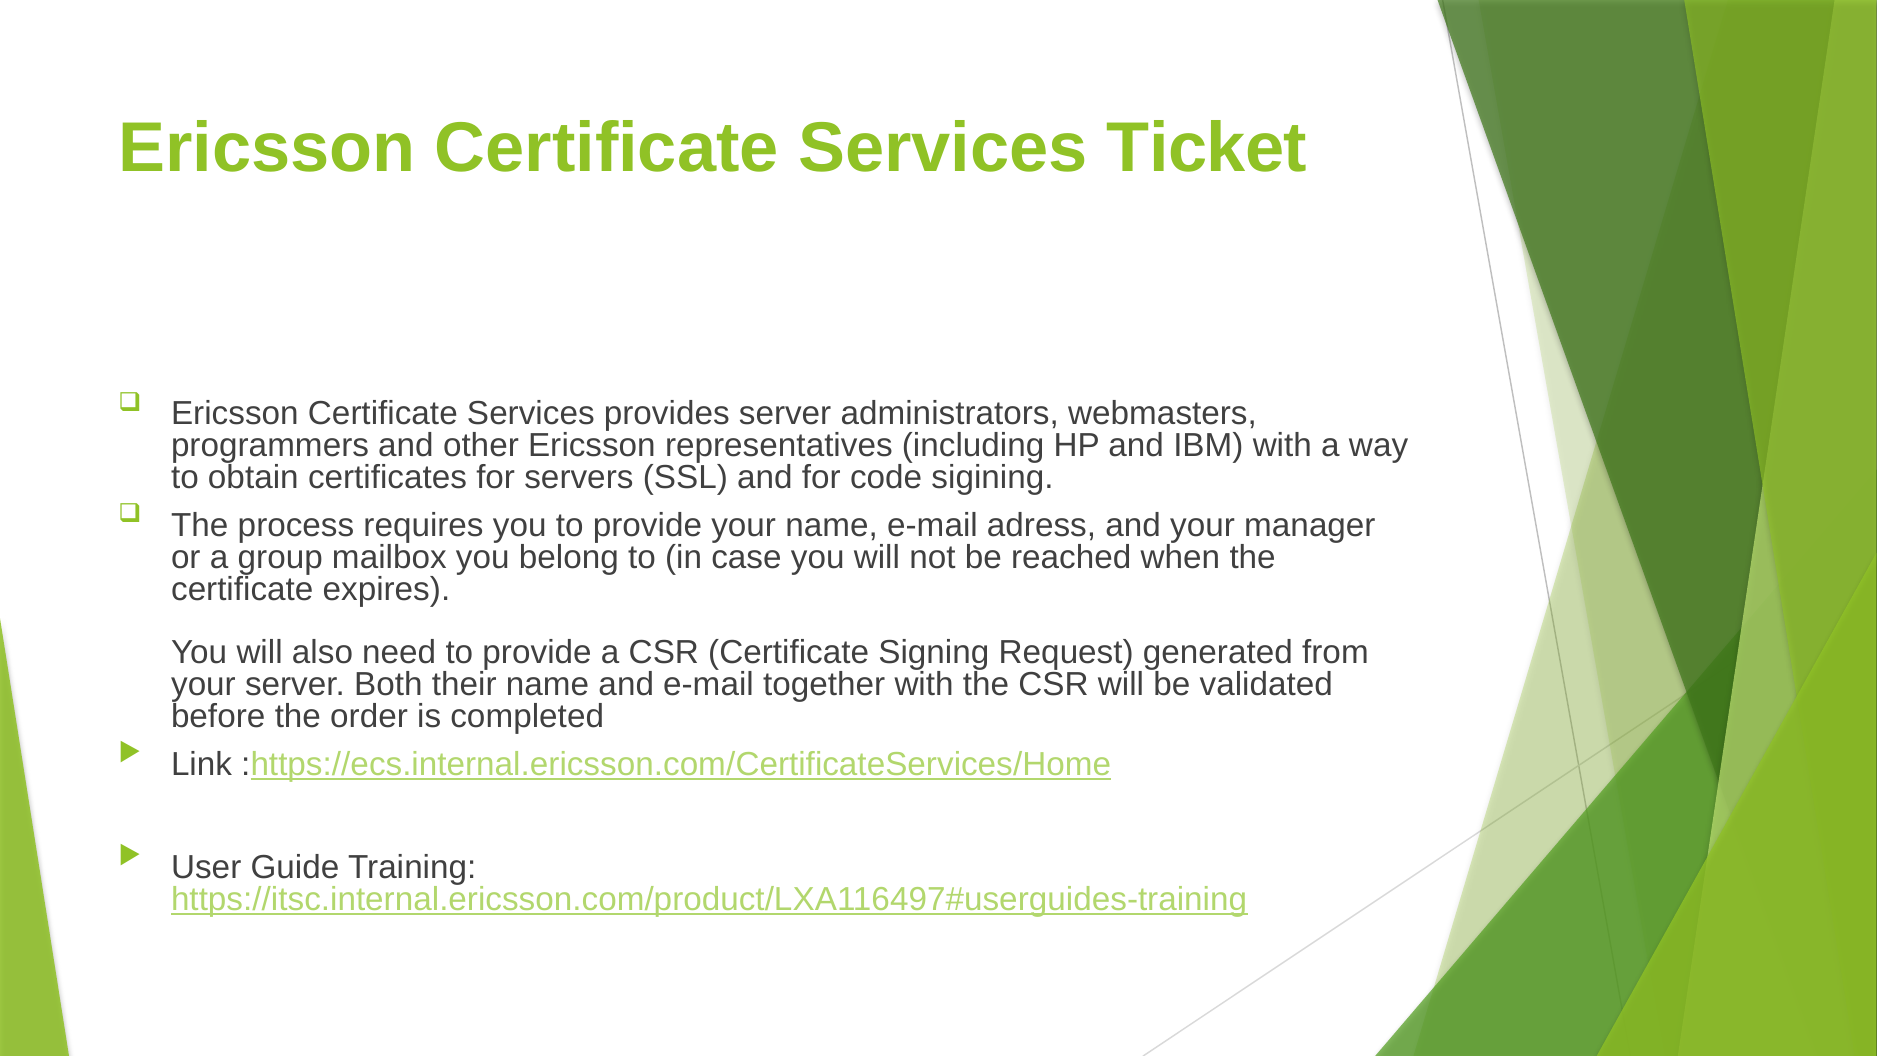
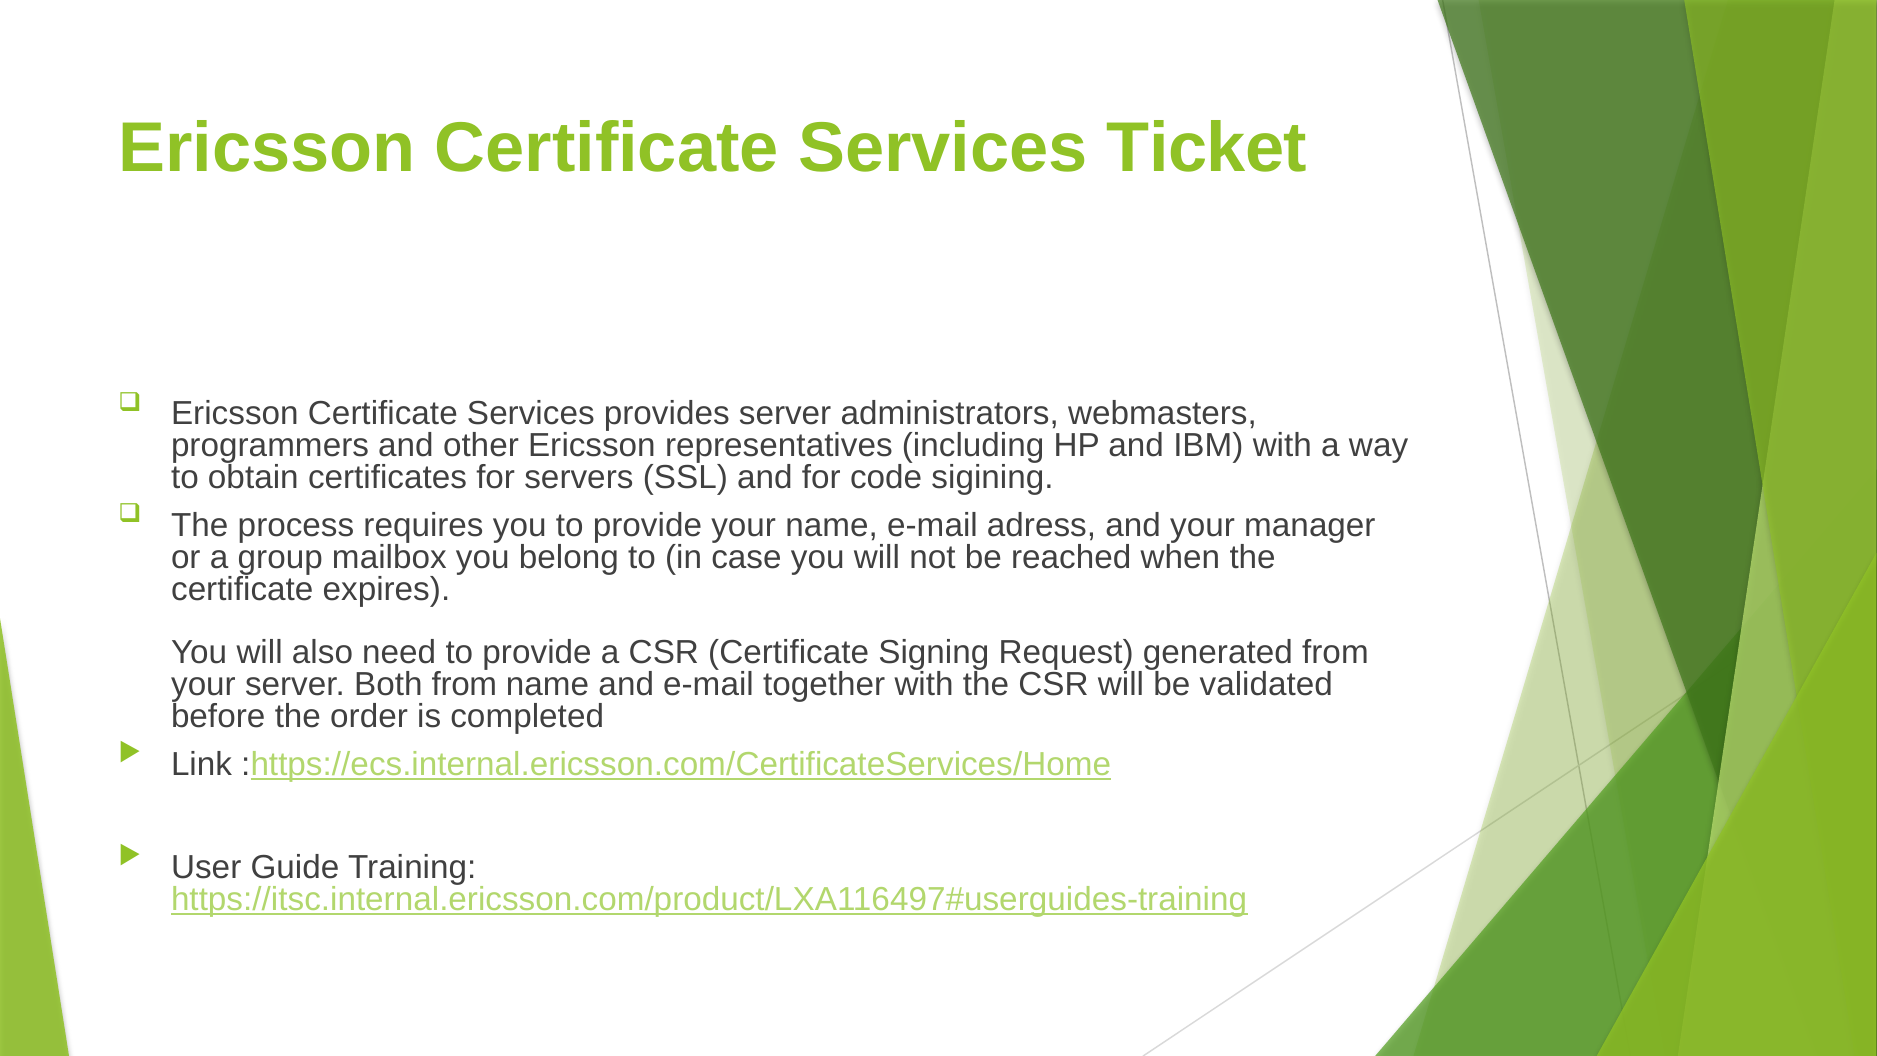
Both their: their -> from (464, 685)
